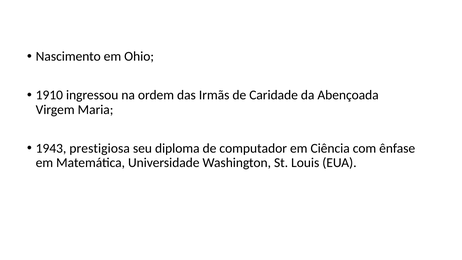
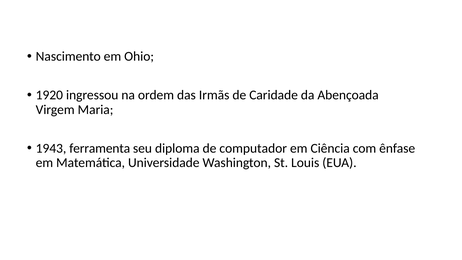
1910: 1910 -> 1920 (49, 95)
prestigiosa: prestigiosa -> ferramenta (100, 148)
